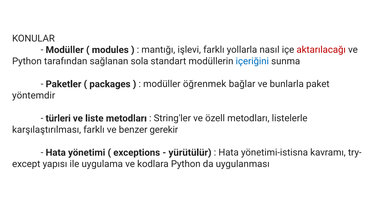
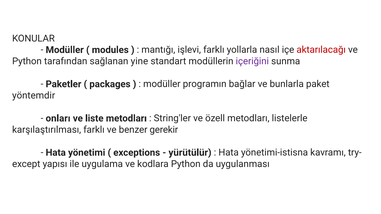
sola: sola -> yine (139, 61)
içeriğini colour: blue -> purple (252, 61)
öğrenmek: öğrenmek -> programın (205, 84)
türleri: türleri -> onları (58, 118)
